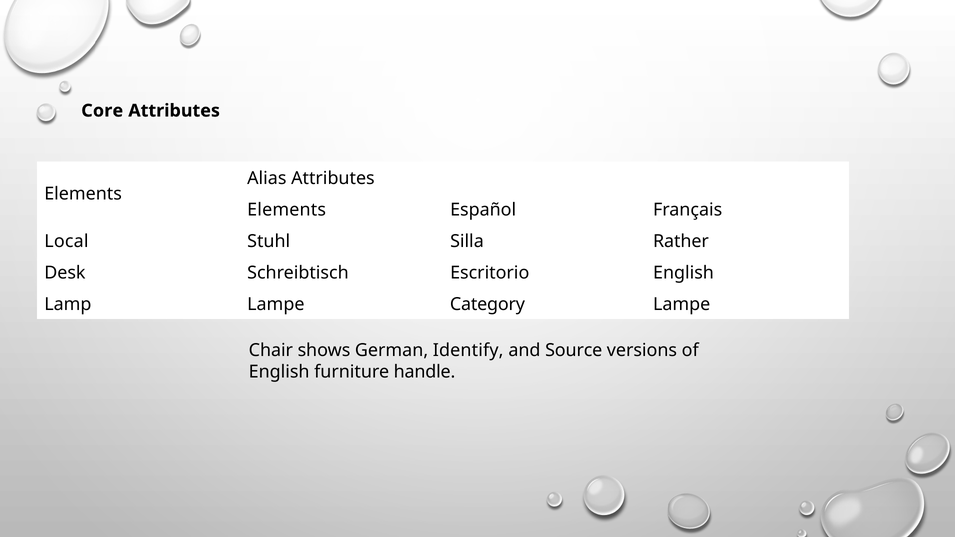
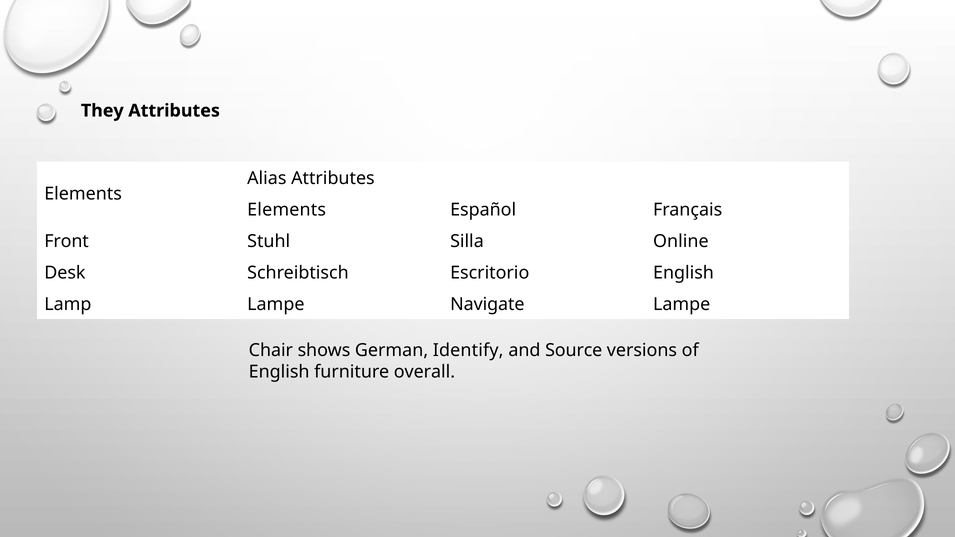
Core: Core -> They (102, 111)
Local: Local -> Front (67, 241)
Rather: Rather -> Online (681, 241)
Category: Category -> Navigate (487, 304)
handle: handle -> overall (424, 372)
